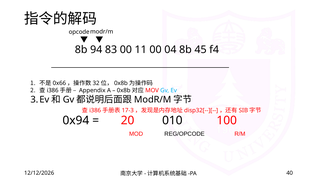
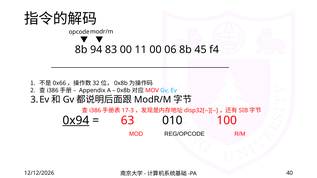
04: 04 -> 06 (170, 50)
0x94 underline: none -> present (76, 121)
20: 20 -> 63 (128, 121)
